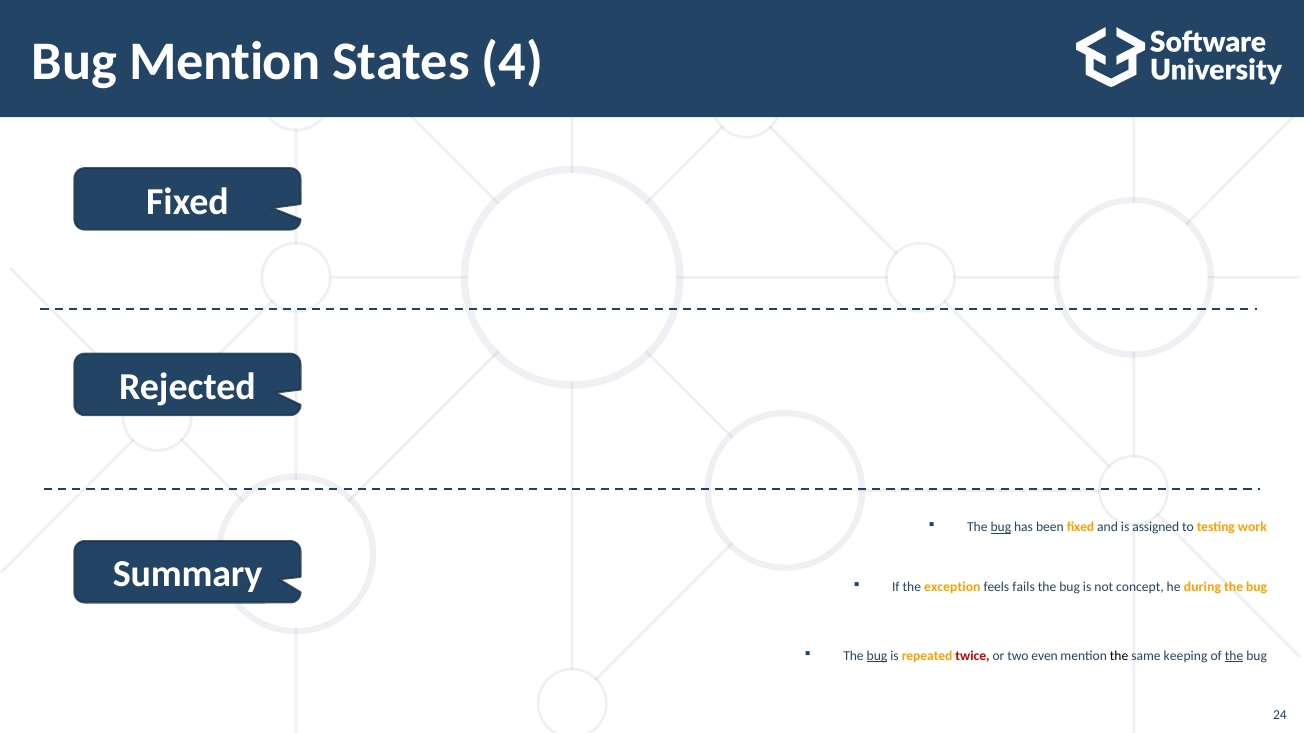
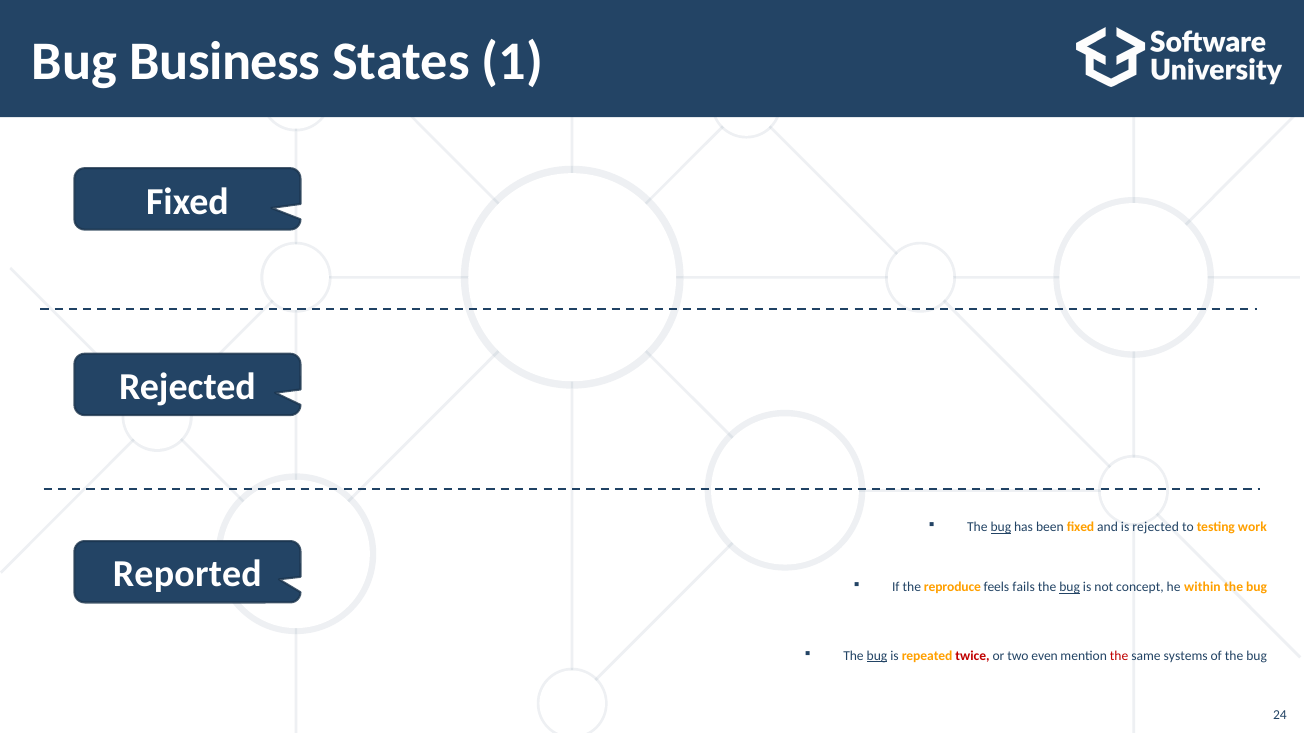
Bug Mention: Mention -> Business (225, 62)
4: 4 -> 1 (512, 62)
is assigned: assigned -> rejected (1156, 528)
Summary: Summary -> Reported (187, 575)
exception: exception -> reproduce (952, 588)
bug underline: none -> present (1070, 588)
during: during -> within (1202, 588)
the colour: black -> red (1119, 656)
keeping: keeping -> systems (1186, 656)
the underline: present -> none (1234, 656)
